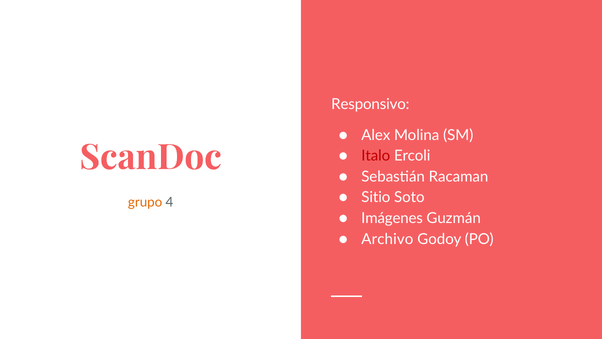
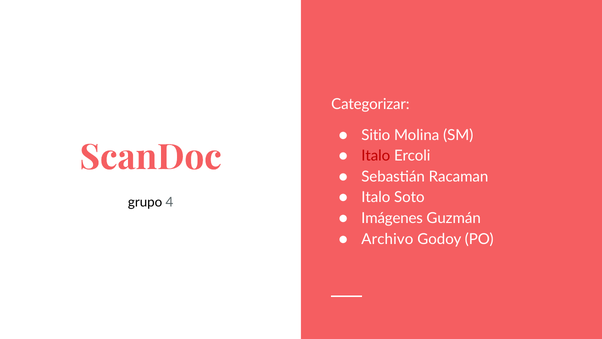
Responsivo: Responsivo -> Categorizar (370, 104)
Alex: Alex -> Sitio (376, 135)
Sitio: Sitio -> Italo (376, 197)
grupo colour: orange -> black (145, 202)
